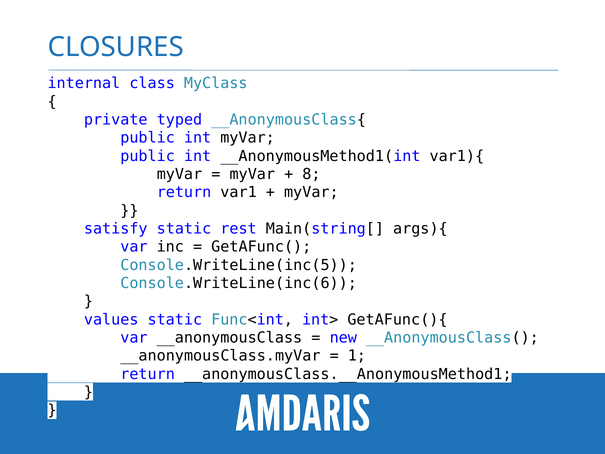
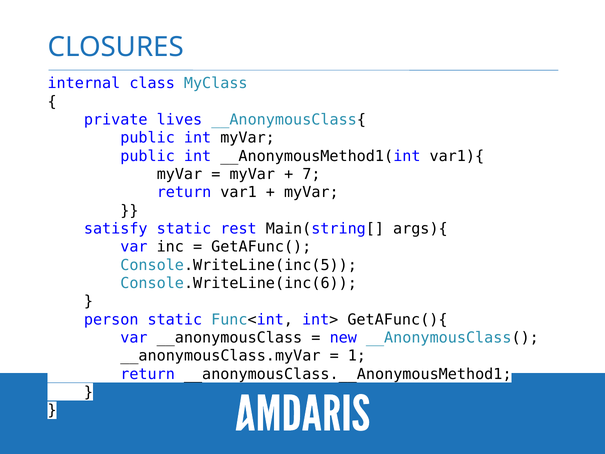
typed: typed -> lives (179, 120)
8: 8 -> 7 (311, 174)
values: values -> person (111, 319)
